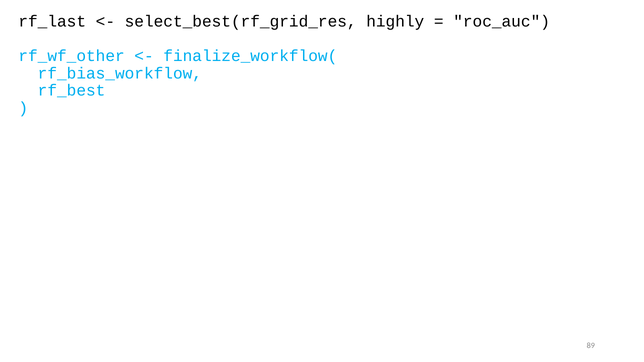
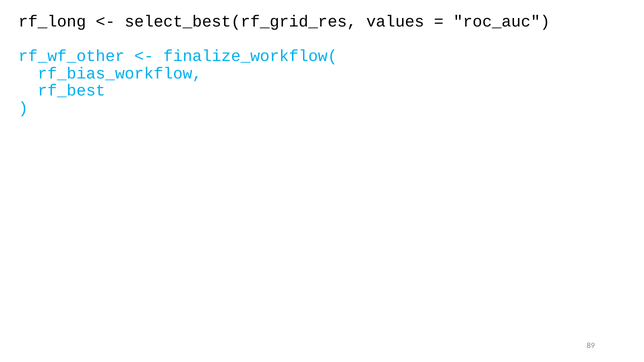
rf_last: rf_last -> rf_long (52, 21)
highly: highly -> values (395, 21)
